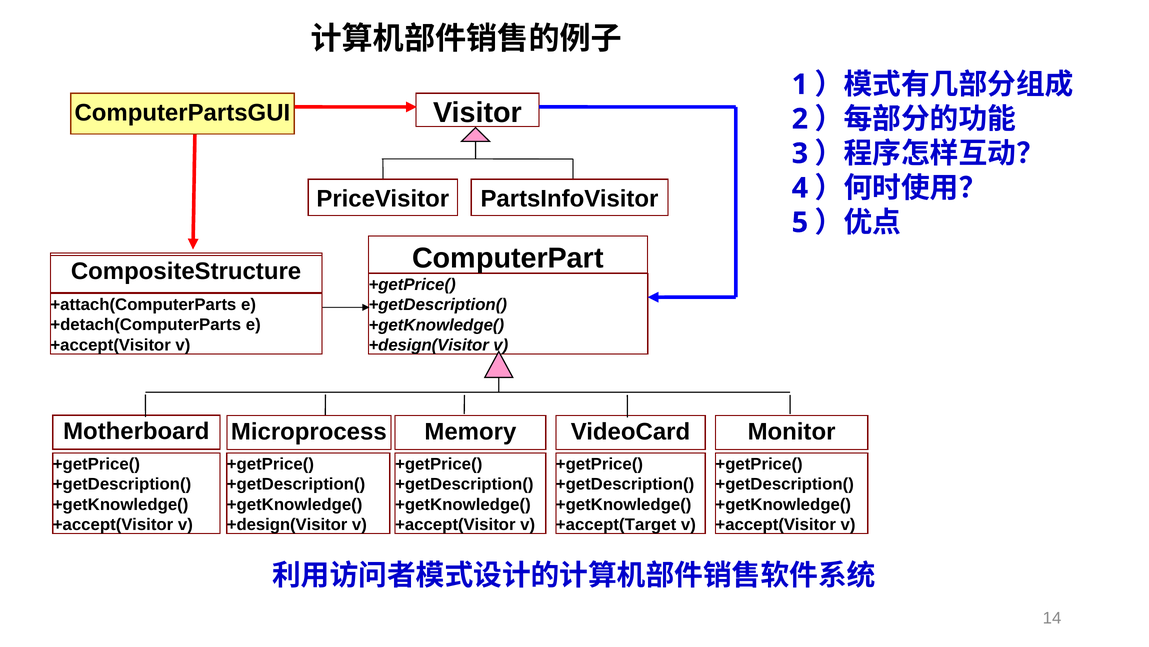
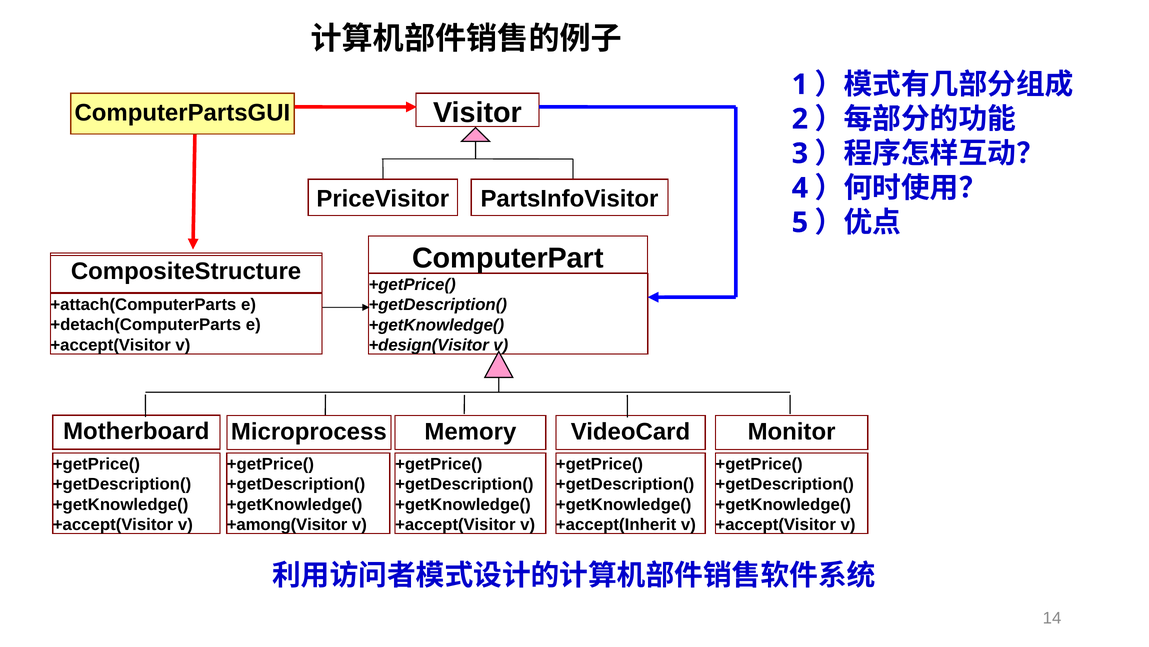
+design(Visitor: +design(Visitor -> +among(Visitor (287, 524)
+accept(Target: +accept(Target -> +accept(Inherit (616, 524)
